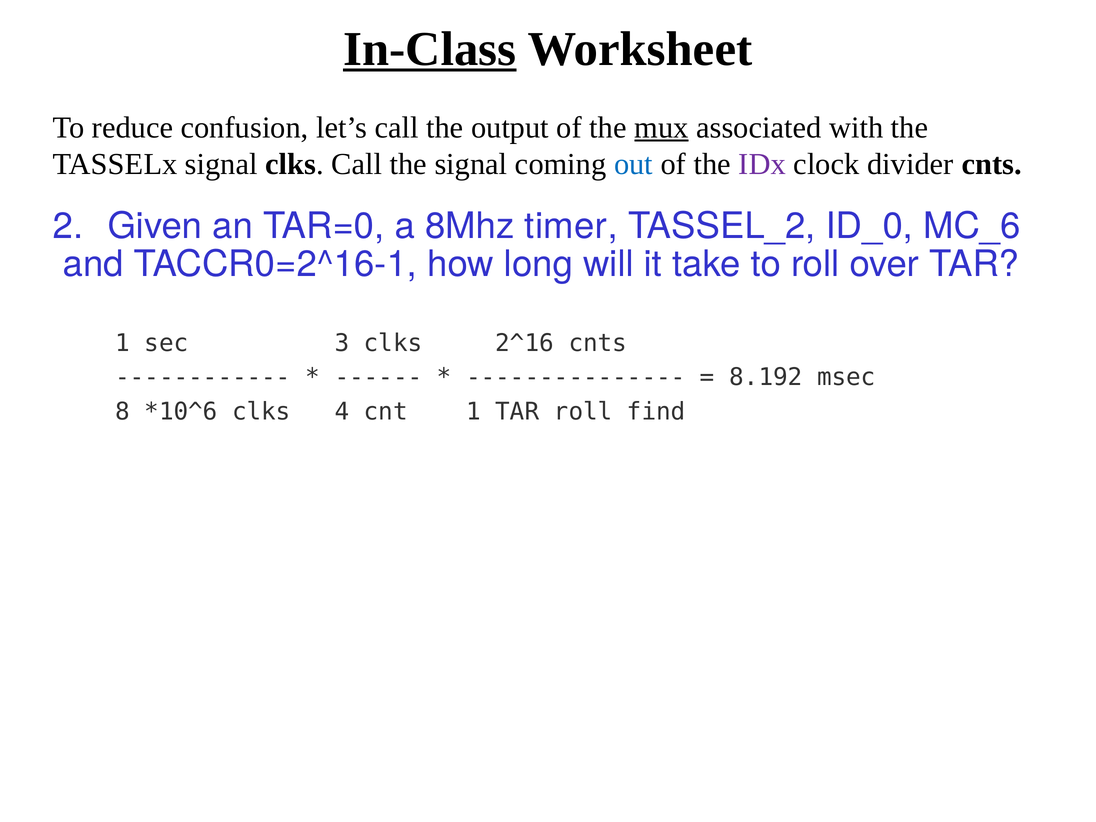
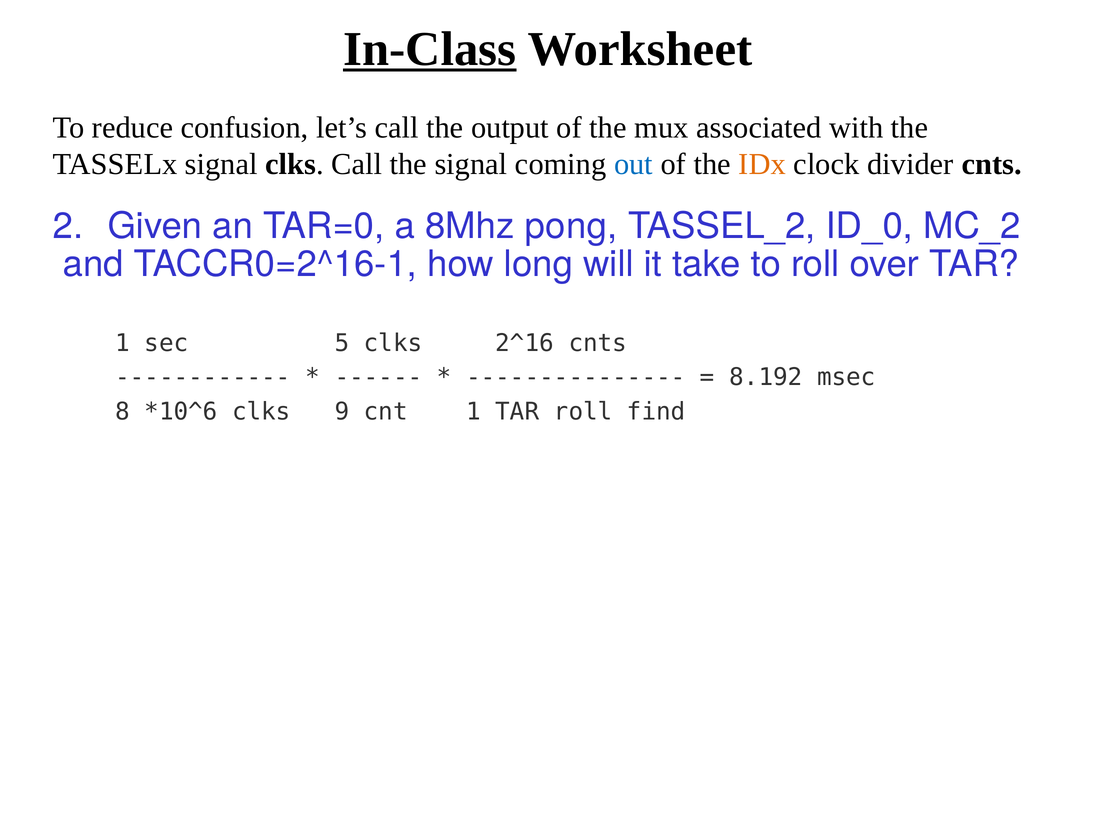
mux underline: present -> none (661, 128)
IDx colour: purple -> orange (762, 164)
timer: timer -> pong (571, 226)
MC_6: MC_6 -> MC_2 (972, 226)
3: 3 -> 5 (342, 343)
4: 4 -> 9 (342, 412)
